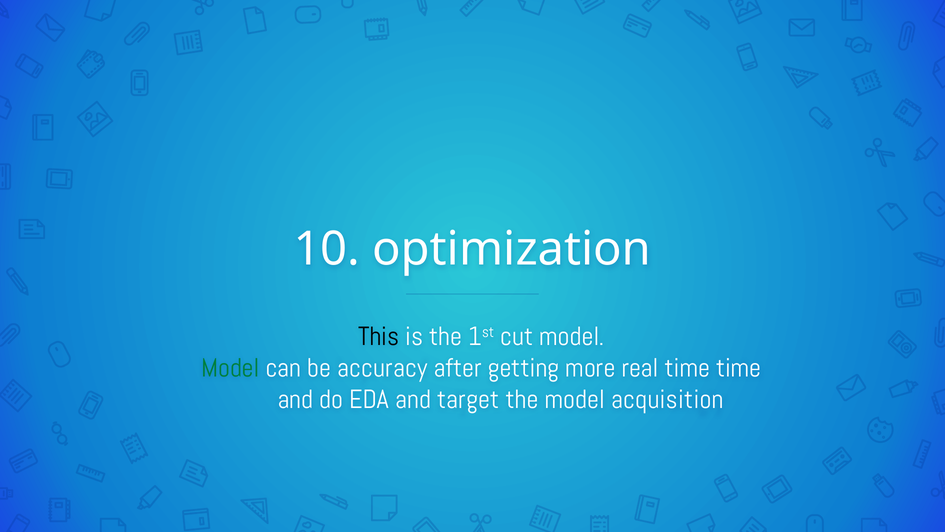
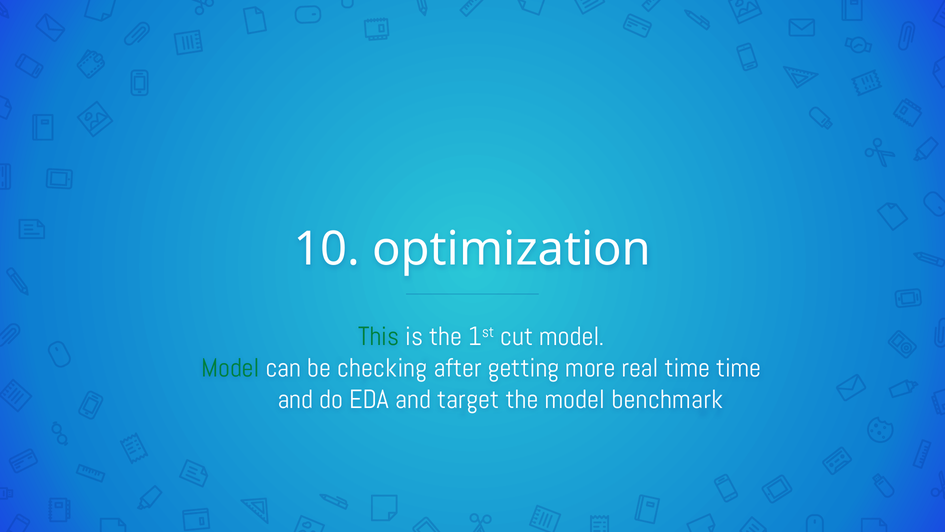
This colour: black -> green (379, 336)
accuracy: accuracy -> checking (382, 368)
acquisition: acquisition -> benchmark (667, 399)
